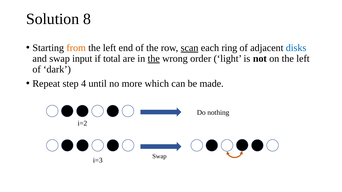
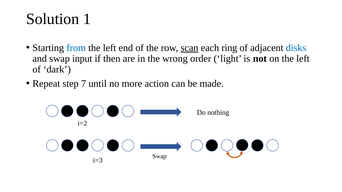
8: 8 -> 1 (87, 19)
from colour: orange -> blue (76, 48)
total: total -> then (112, 59)
the underline: present -> none (154, 59)
4: 4 -> 7 (84, 84)
which: which -> action (157, 84)
